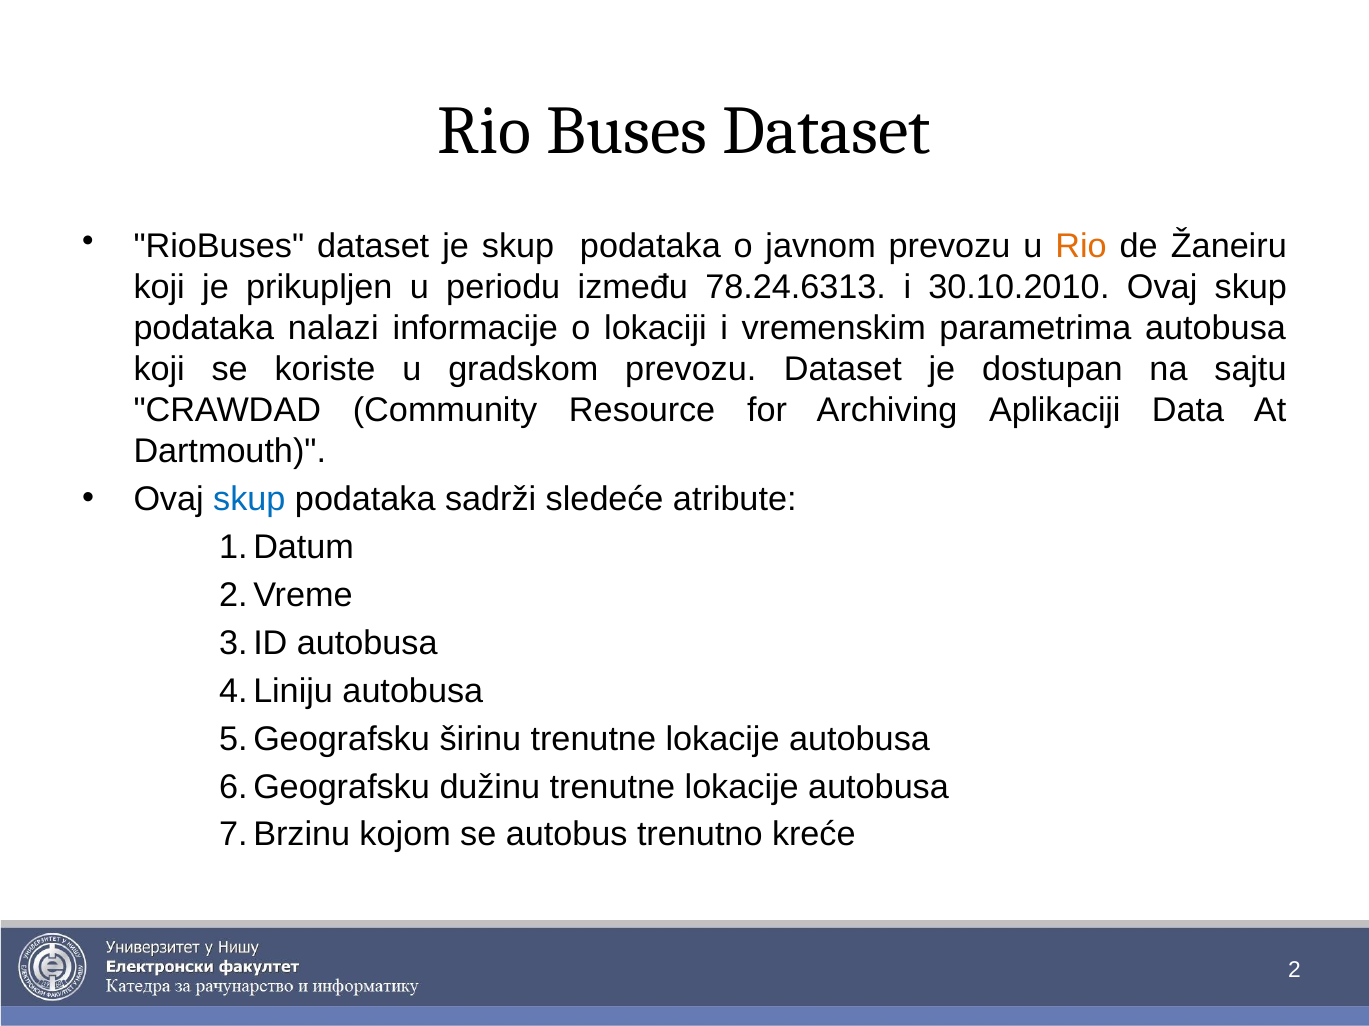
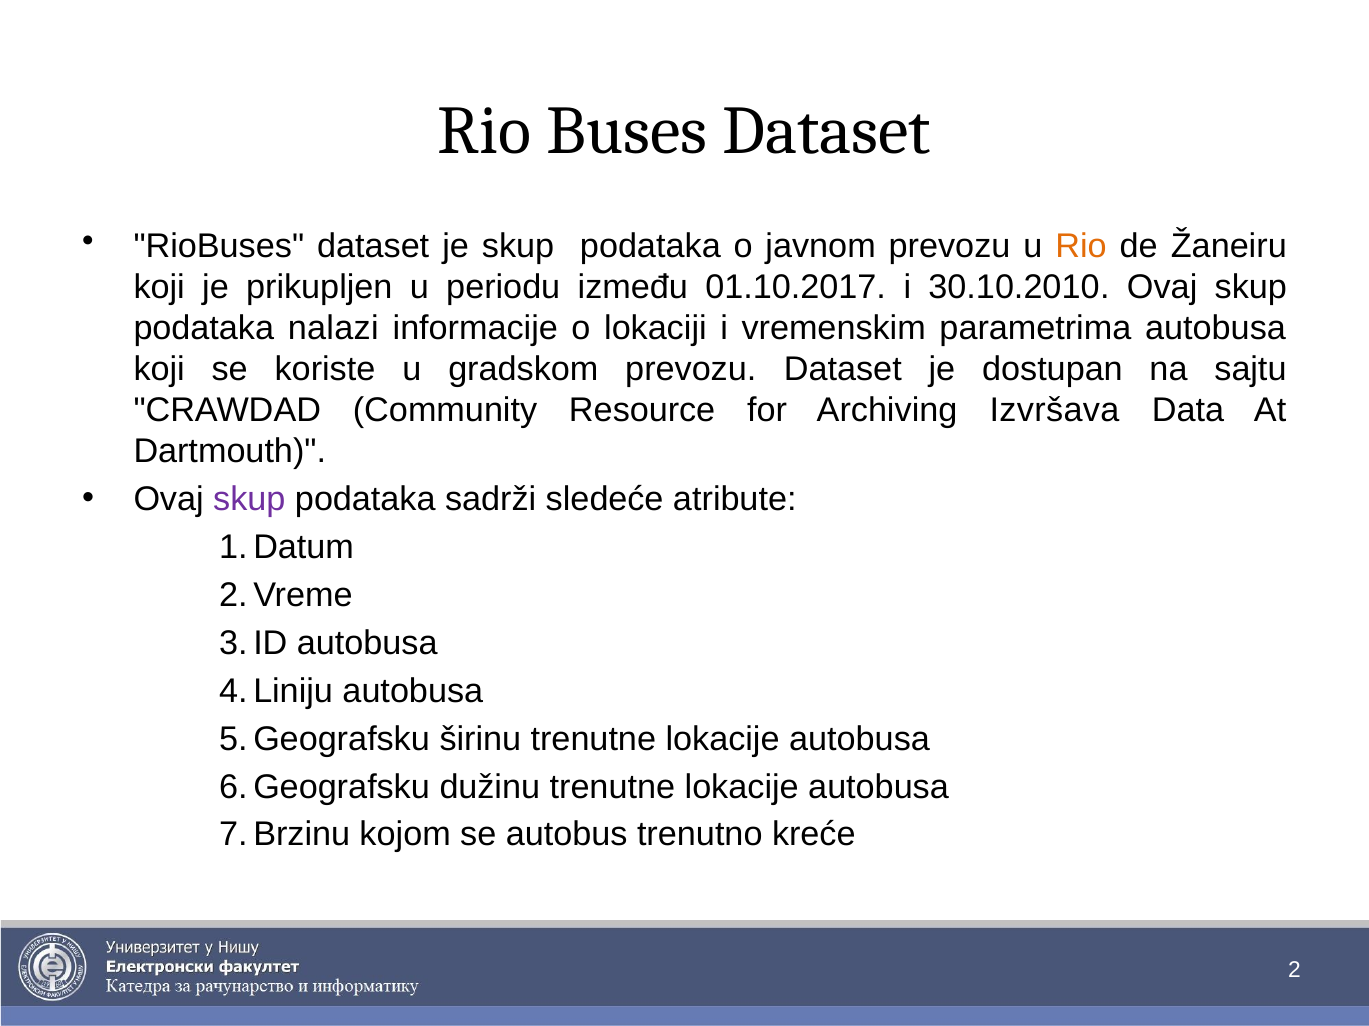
78.24.6313: 78.24.6313 -> 01.10.2017 (796, 288)
Aplikaciji: Aplikaciji -> Izvršava (1055, 411)
skup colour: blue -> purple (249, 500)
